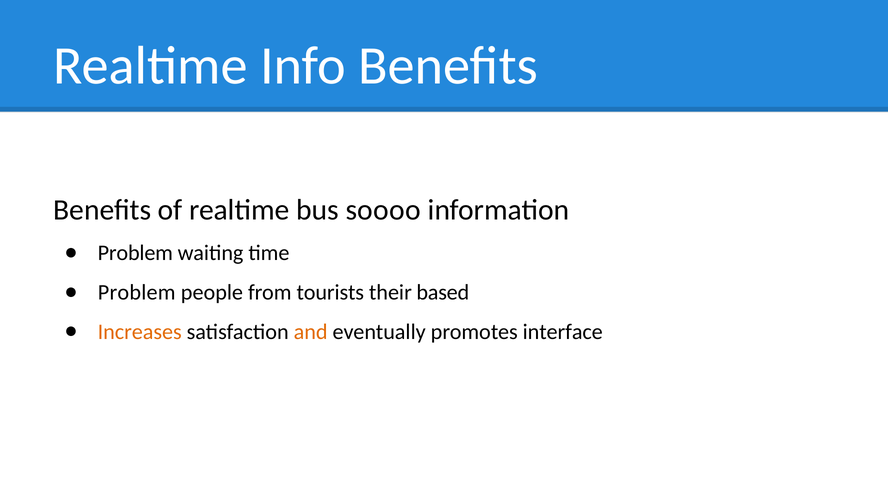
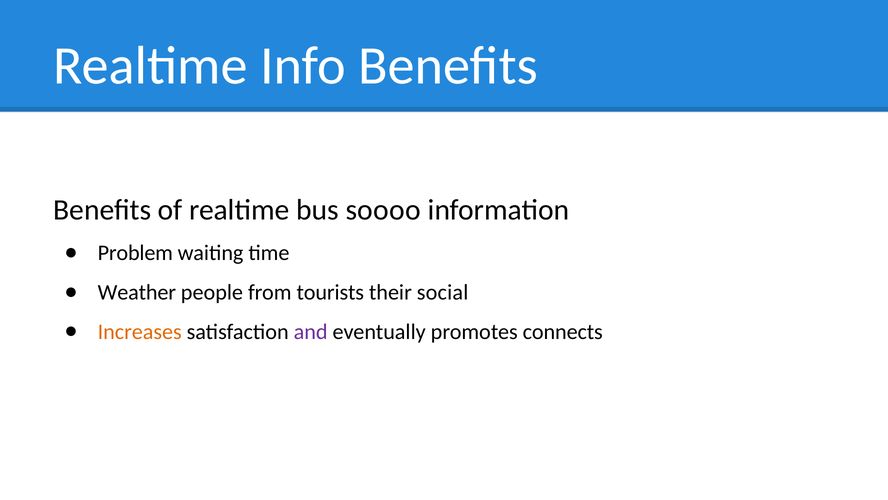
Problem: Problem -> Weather (137, 292)
based: based -> social (443, 292)
and colour: orange -> purple (311, 331)
interface: interface -> connects (563, 331)
